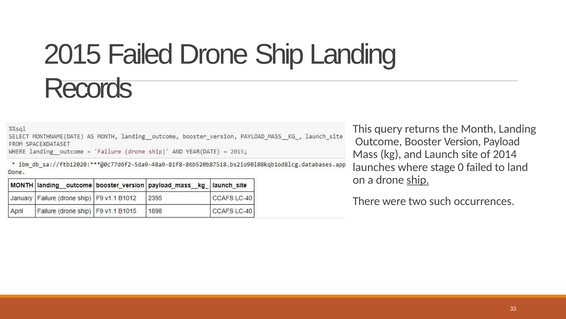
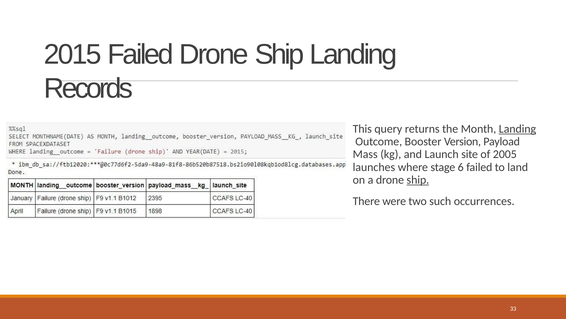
Landing underline: none -> present (517, 129)
2014: 2014 -> 2005 (505, 154)
0: 0 -> 6 (461, 167)
